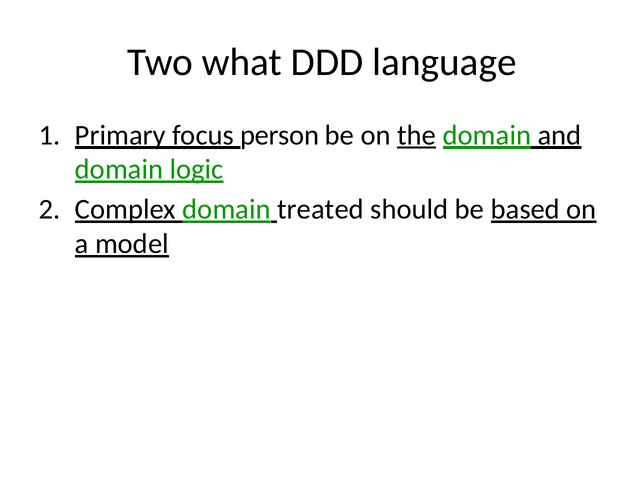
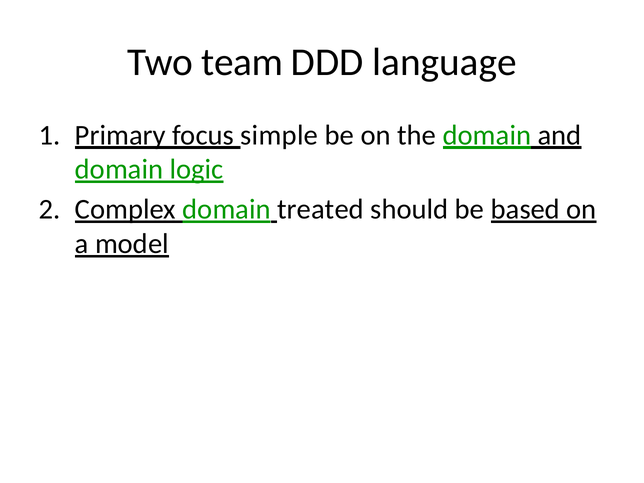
what: what -> team (242, 62)
person: person -> simple (279, 135)
the underline: present -> none (417, 135)
